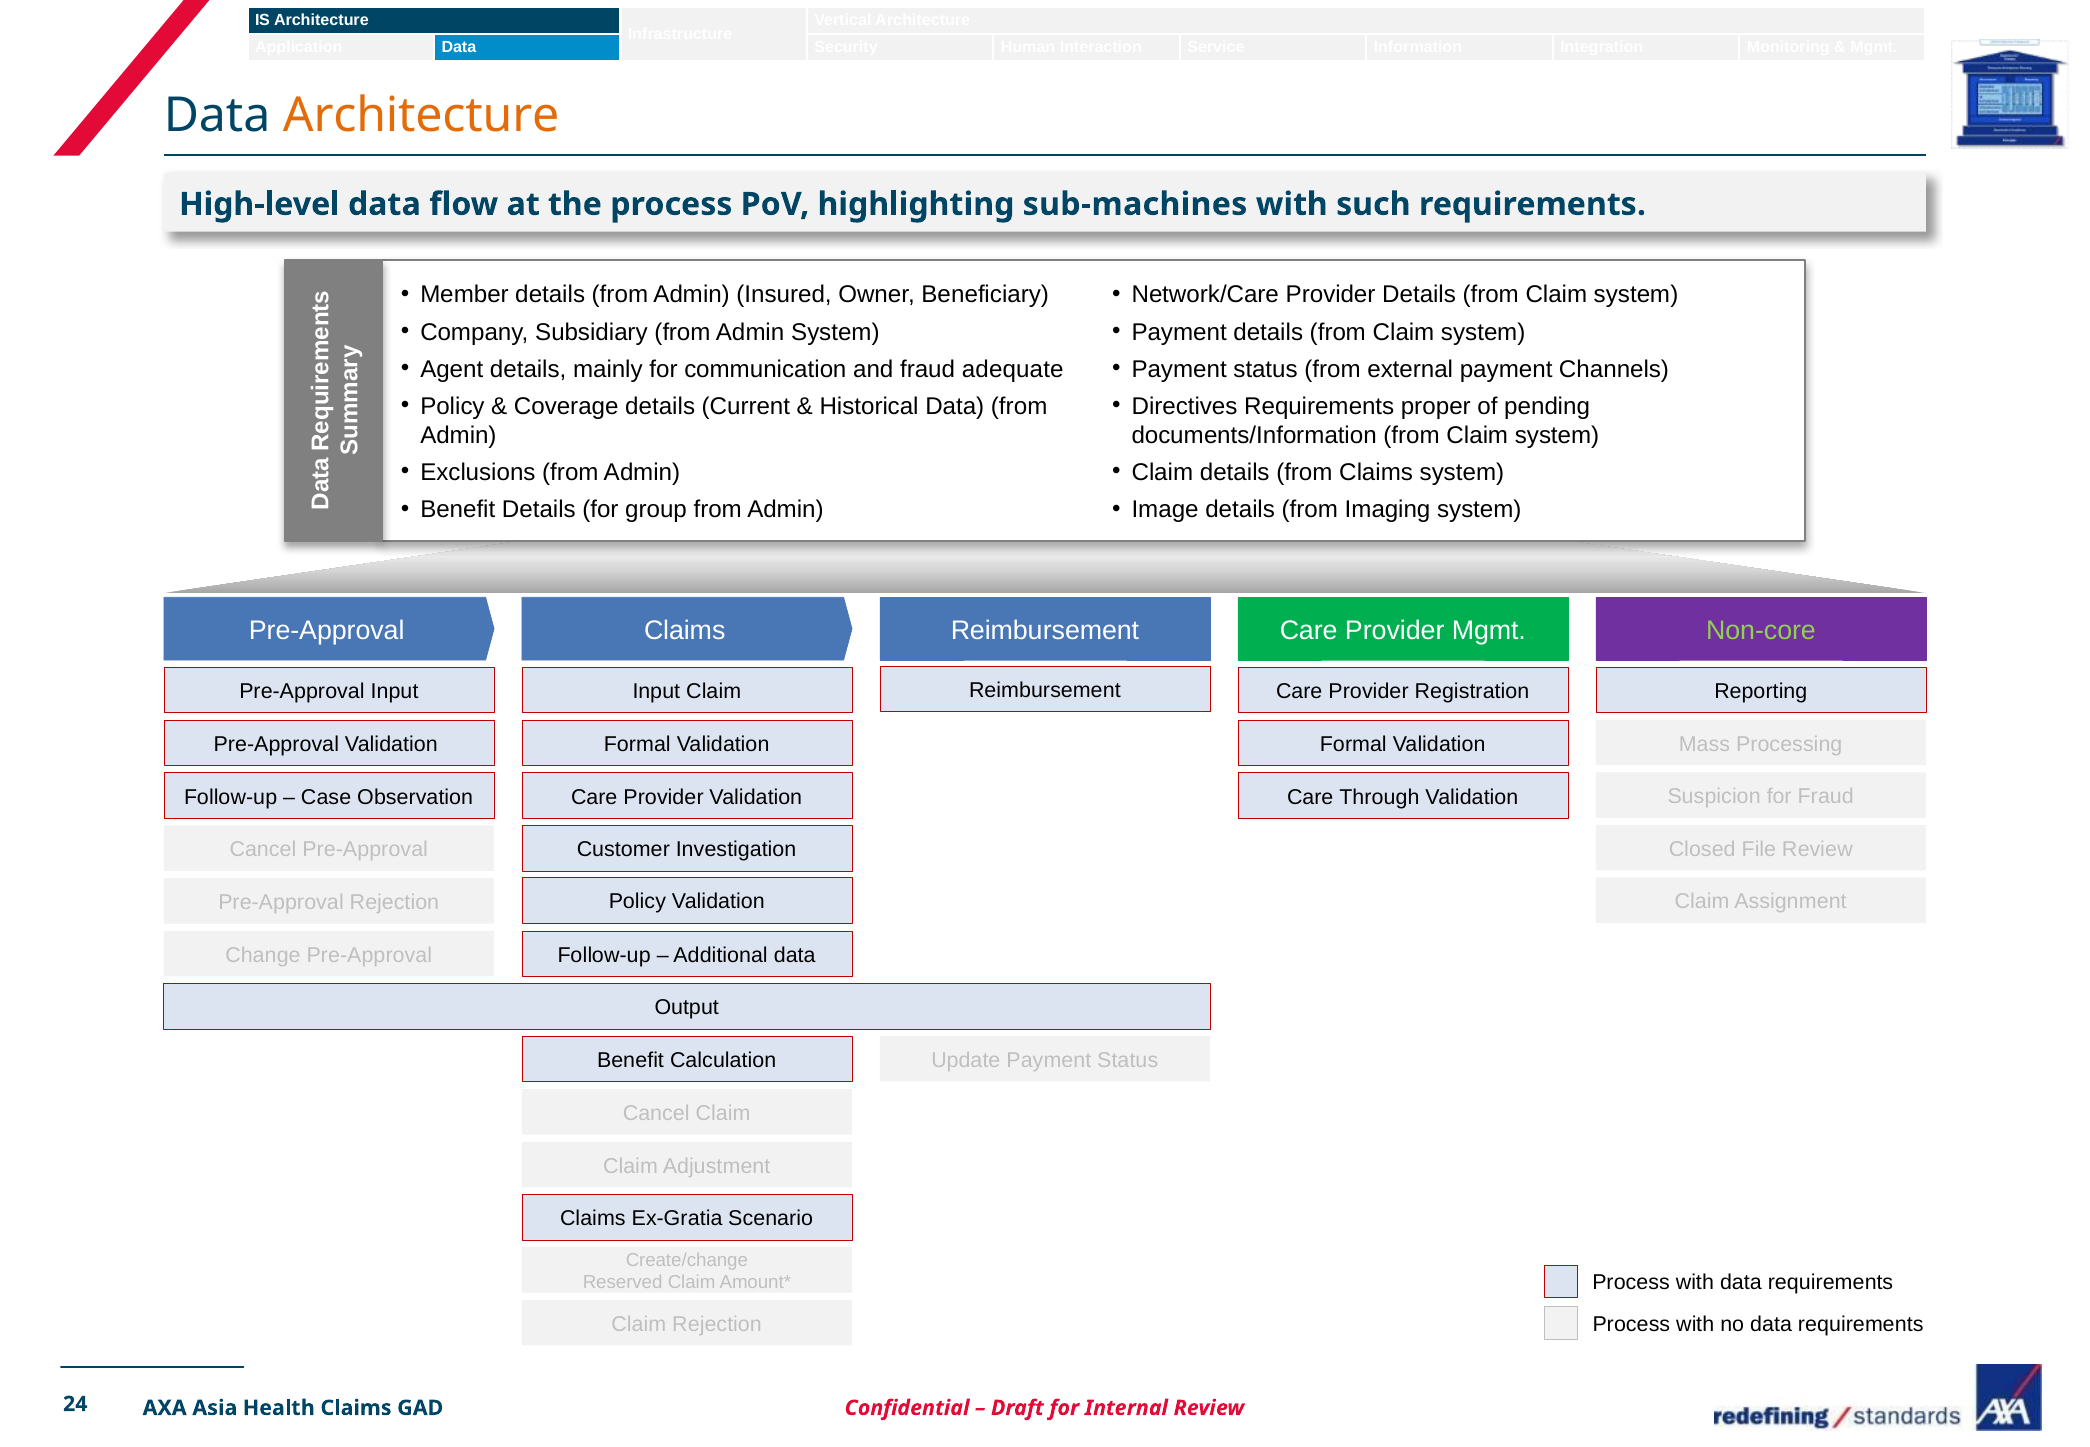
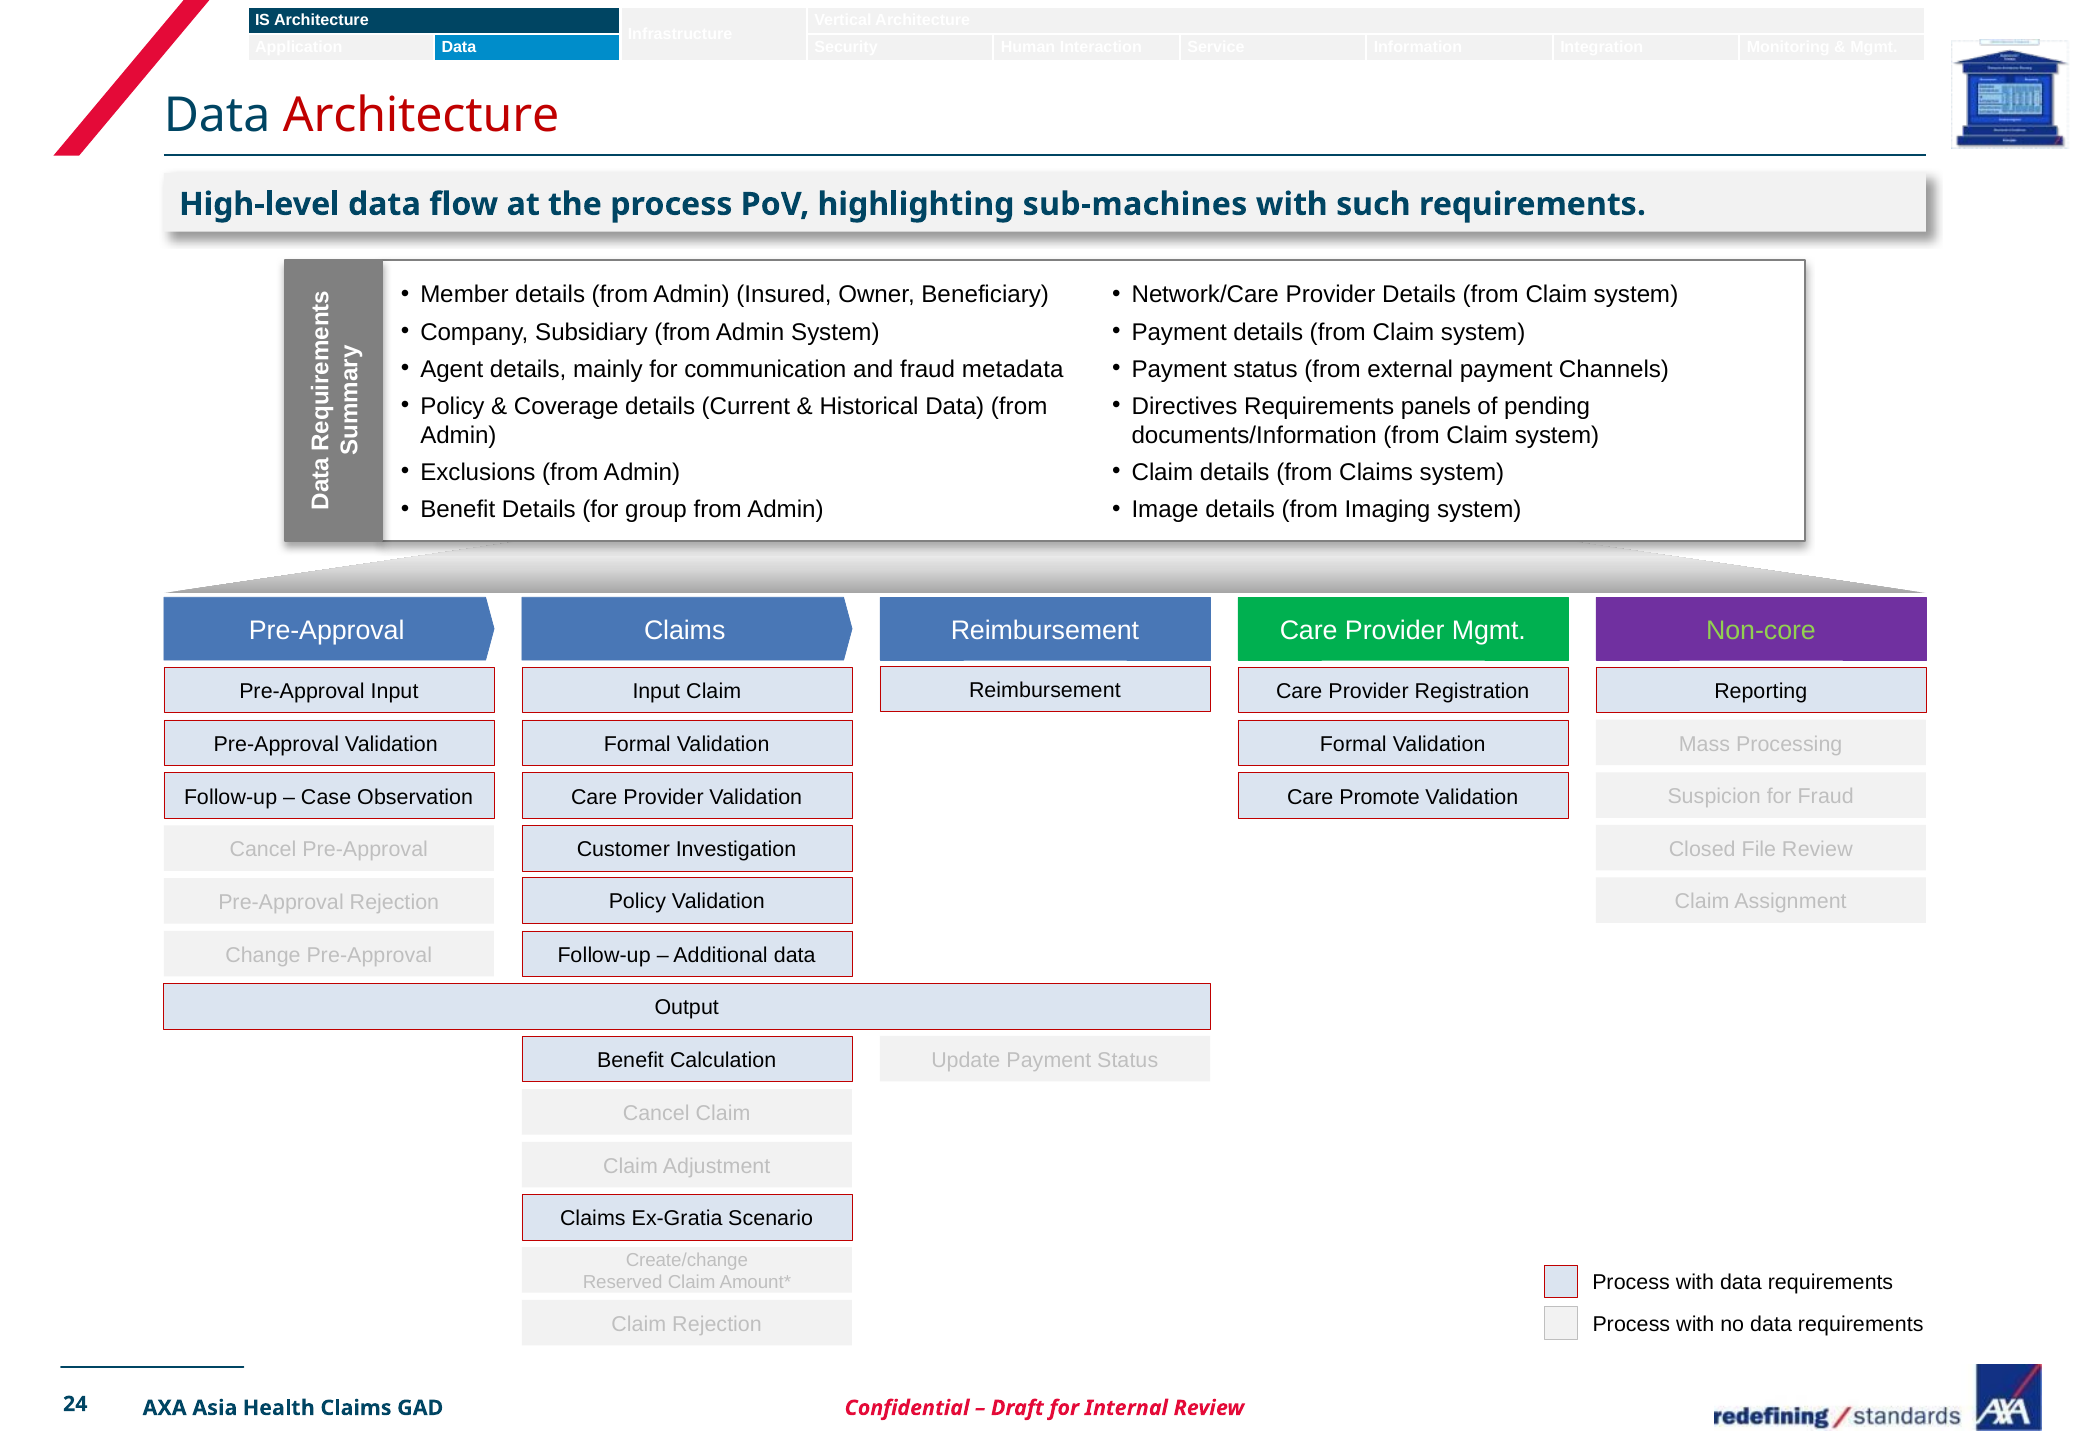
Architecture colour: orange -> red (421, 116)
adequate: adequate -> metadata (1013, 369)
proper: proper -> panels (1436, 406)
Through: Through -> Promote (1380, 797)
